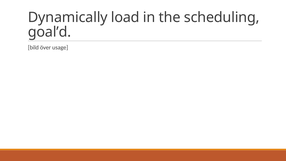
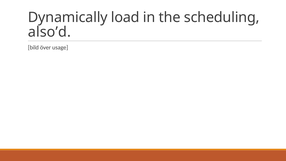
goal’d: goal’d -> also’d (49, 32)
